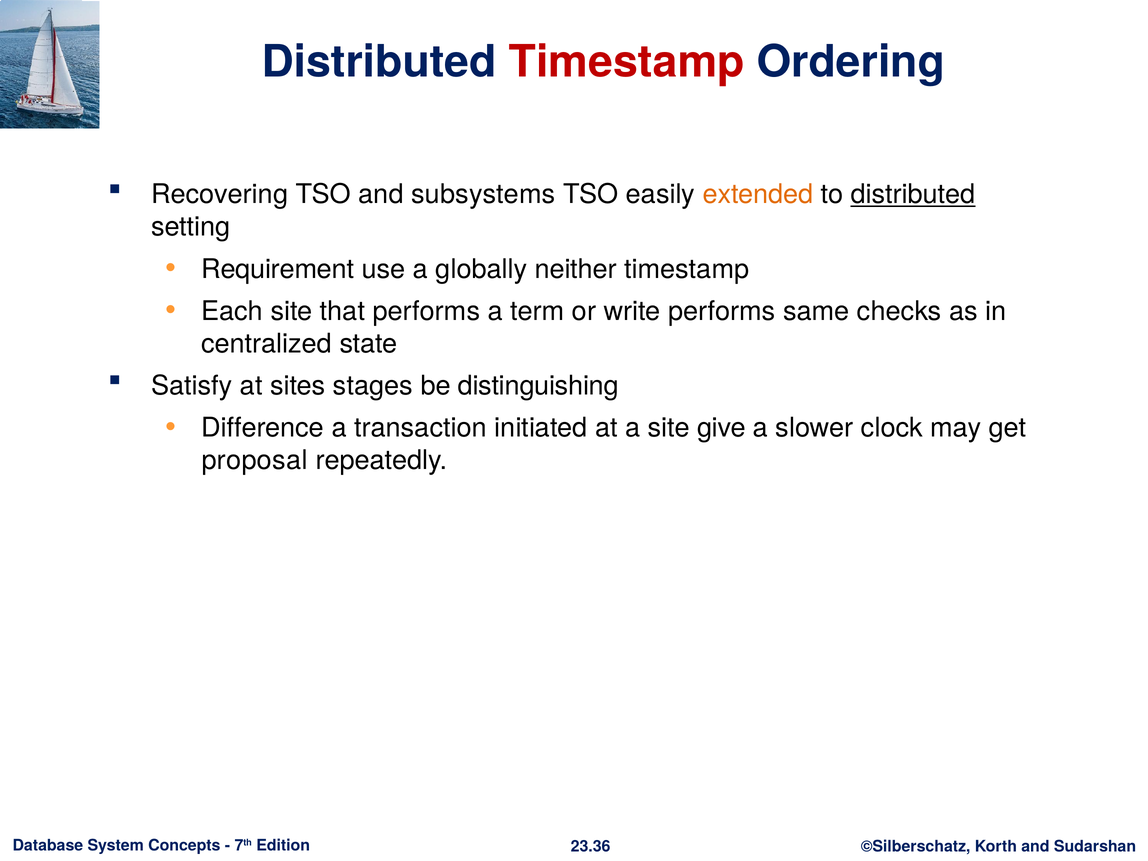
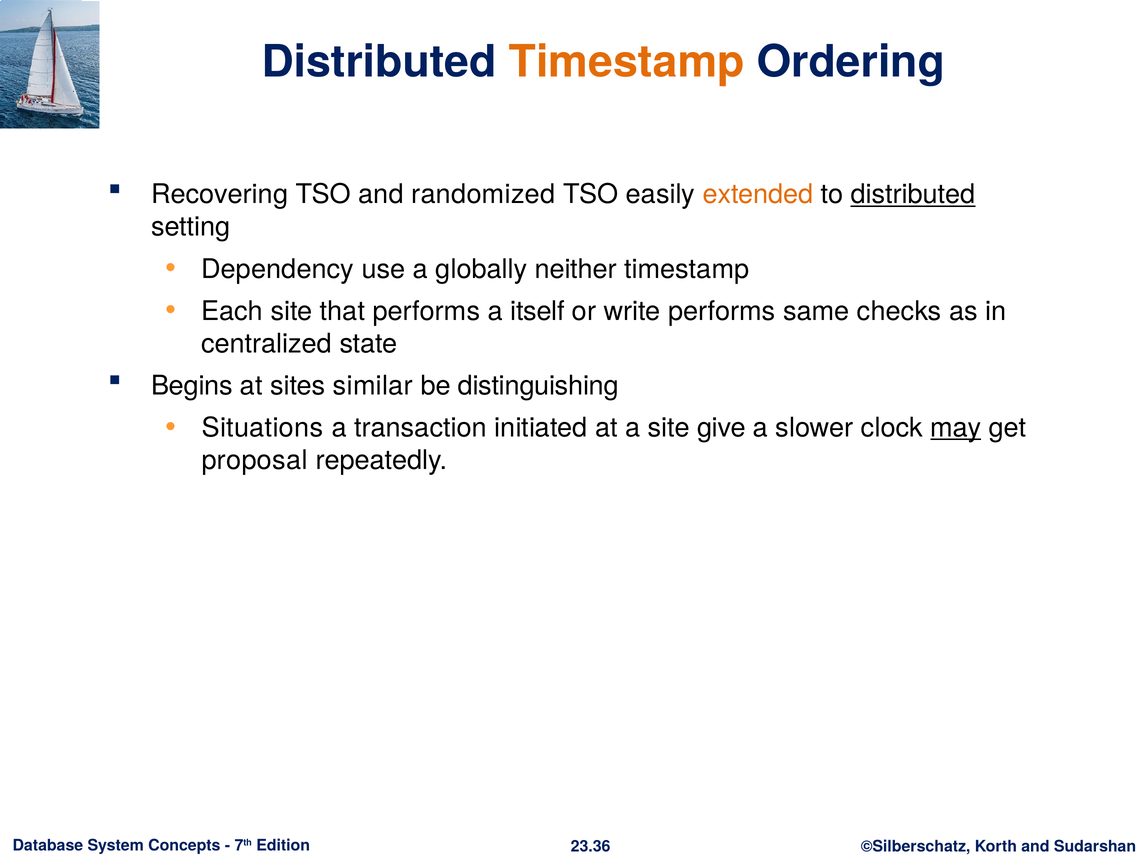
Timestamp colour: red -> orange (627, 62)
subsystems: subsystems -> randomized (483, 194)
Requirement: Requirement -> Dependency (278, 269)
term: term -> itself (537, 311)
Satisfy: Satisfy -> Begins (192, 386)
stages: stages -> similar (373, 386)
Difference: Difference -> Situations (262, 428)
may underline: none -> present (956, 428)
